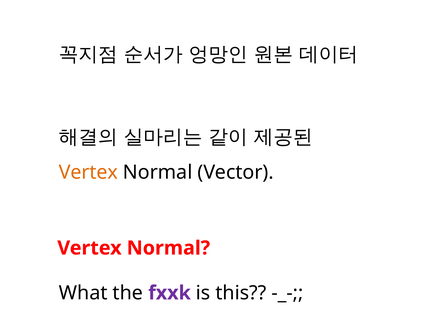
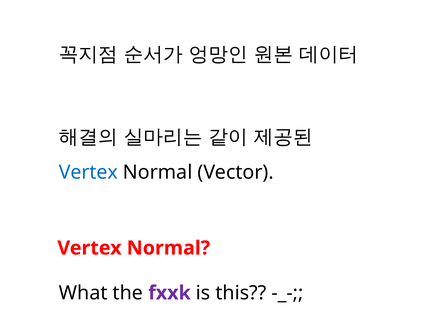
Vertex colour: orange -> blue (88, 172)
